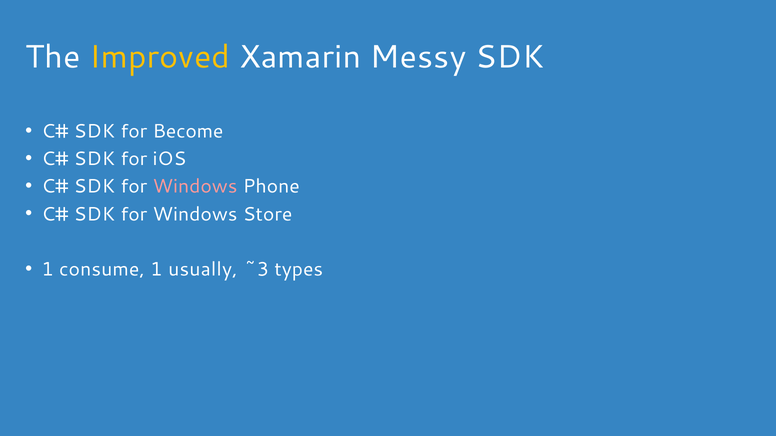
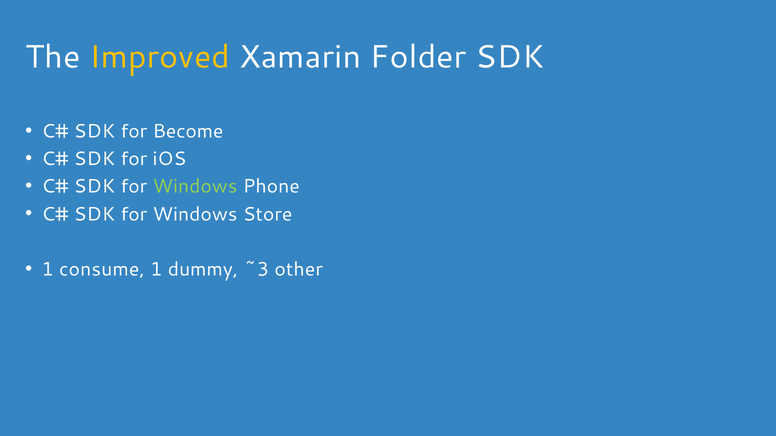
Messy: Messy -> Folder (418, 57)
Windows colour: pink -> light green (195, 187)
usually: usually -> dummy (203, 270)
types: types -> other (299, 270)
